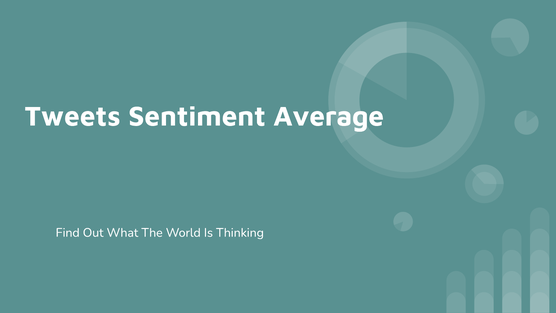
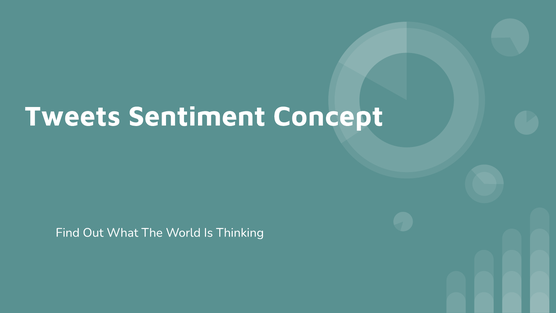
Average: Average -> Concept (328, 116)
